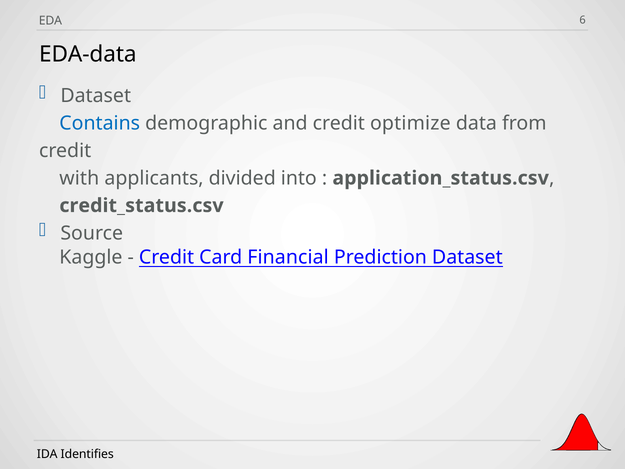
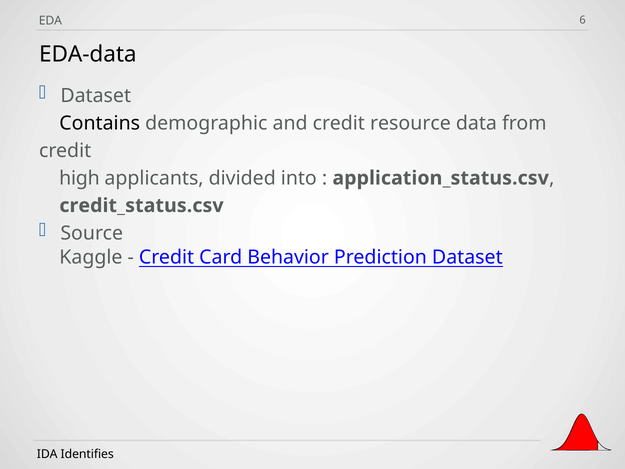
Contains colour: blue -> black (100, 123)
optimize: optimize -> resource (410, 123)
with: with -> high (79, 178)
Financial: Financial -> Behavior (288, 257)
